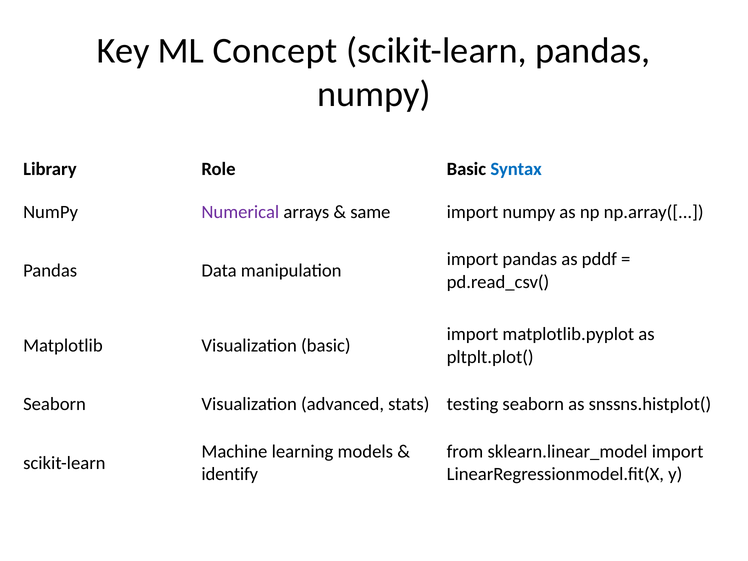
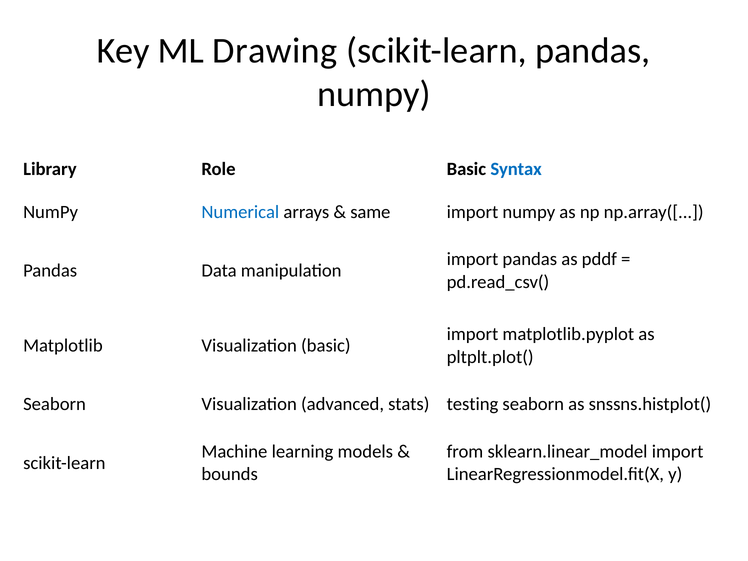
Concept: Concept -> Drawing (275, 51)
Numerical colour: purple -> blue (240, 212)
identify: identify -> bounds (230, 474)
